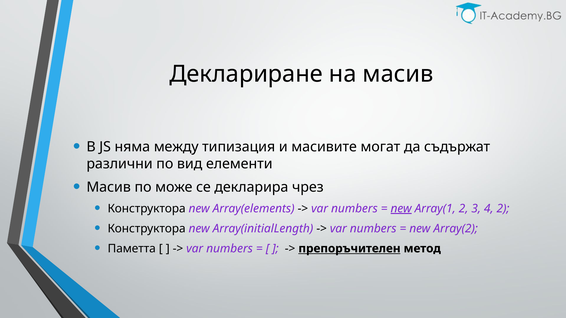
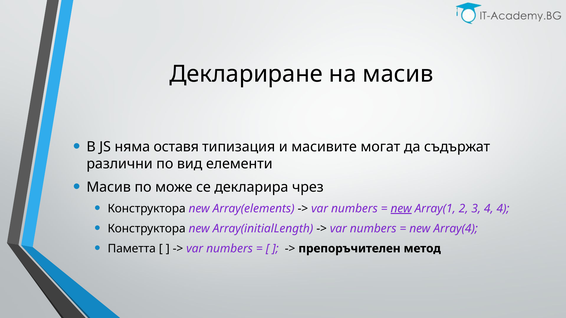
между: между -> оставя (176, 147)
4 2: 2 -> 4 (503, 209)
Array(2: Array(2 -> Array(4 (456, 229)
препоръчителен underline: present -> none (349, 249)
